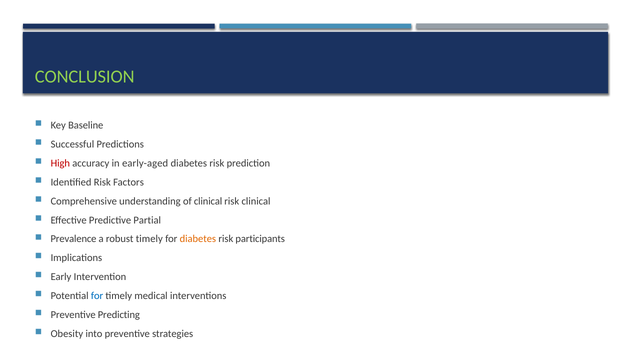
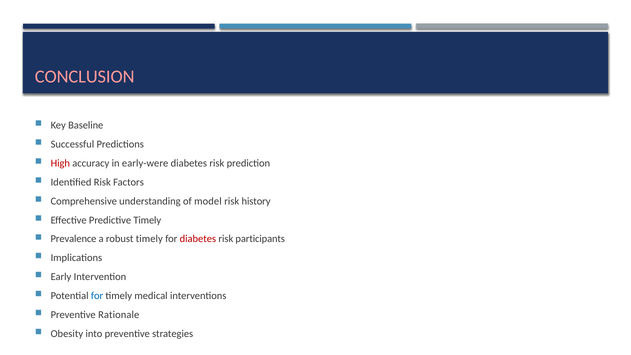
CONCLUSION colour: light green -> pink (85, 77)
early-aged: early-aged -> early-were (145, 163)
of clinical: clinical -> model (208, 201)
risk clinical: clinical -> history (256, 201)
Predictive Partial: Partial -> Timely (147, 220)
diabetes colour: orange -> red (198, 239)
Predicting: Predicting -> Rationale (119, 315)
